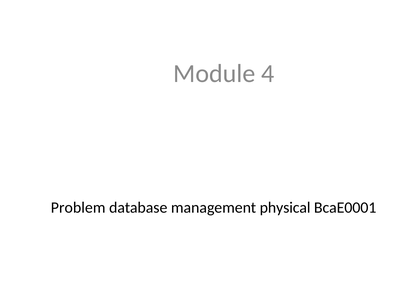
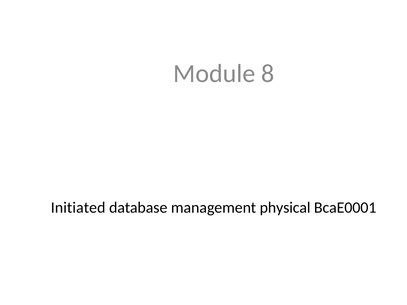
4: 4 -> 8 (268, 74)
Problem: Problem -> Initiated (78, 208)
